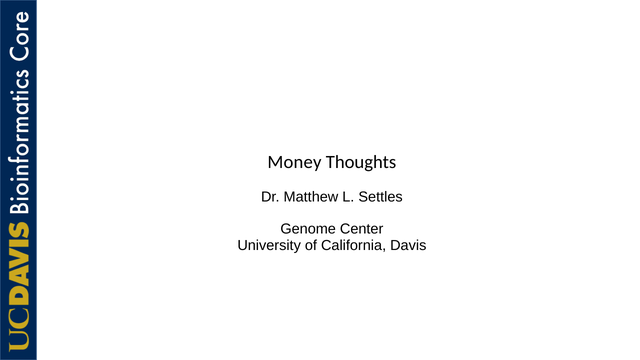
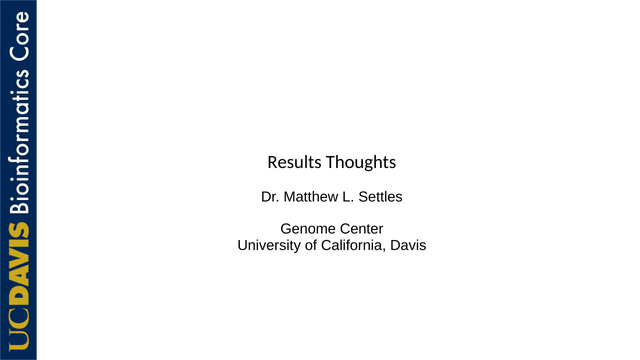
Money: Money -> Results (295, 162)
